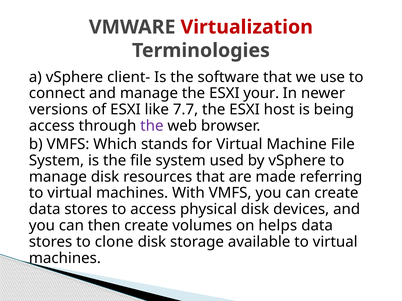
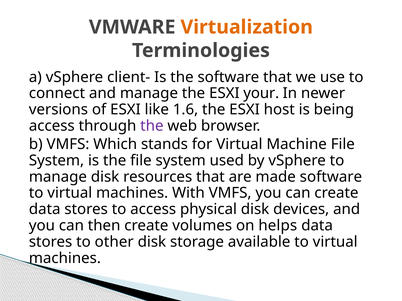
Virtualization colour: red -> orange (247, 27)
7.7: 7.7 -> 1.6 (186, 110)
made referring: referring -> software (331, 177)
clone: clone -> other (114, 242)
